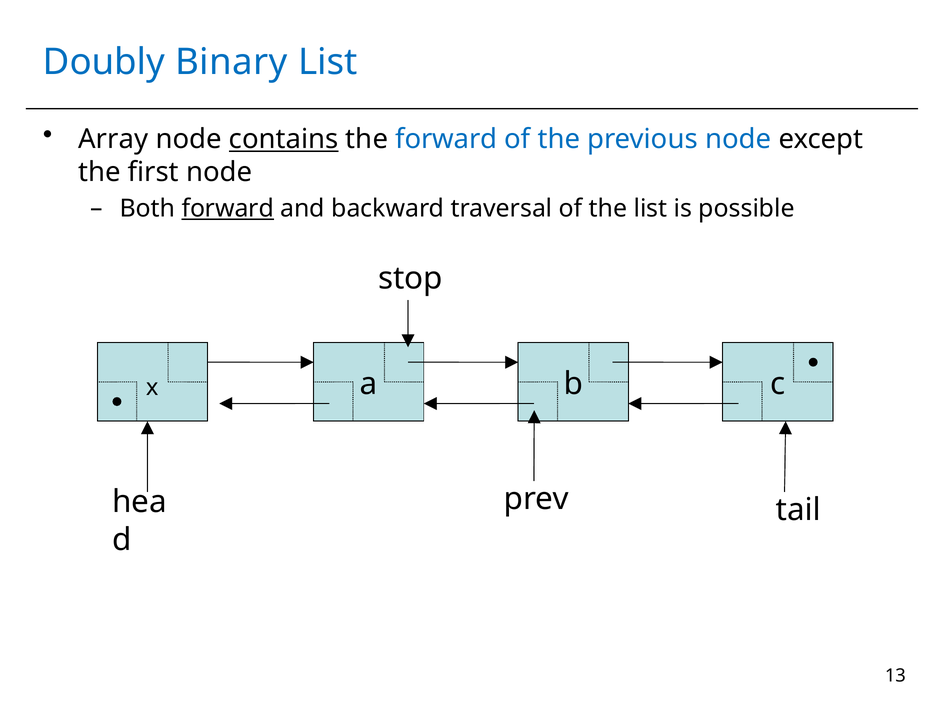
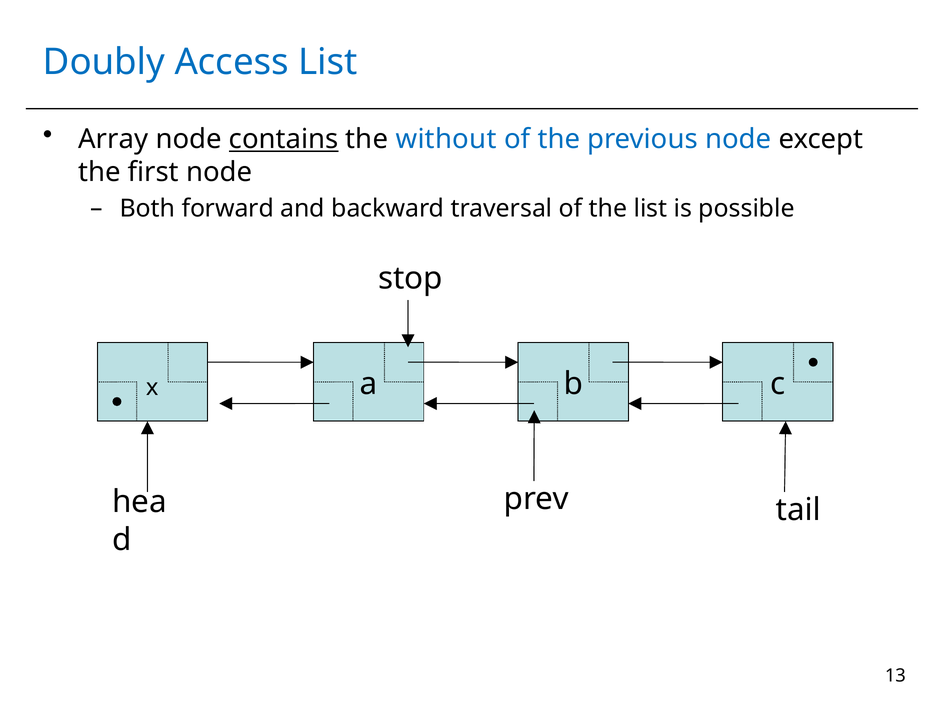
Binary: Binary -> Access (232, 62)
the forward: forward -> without (446, 139)
forward underline: present -> none (228, 209)
